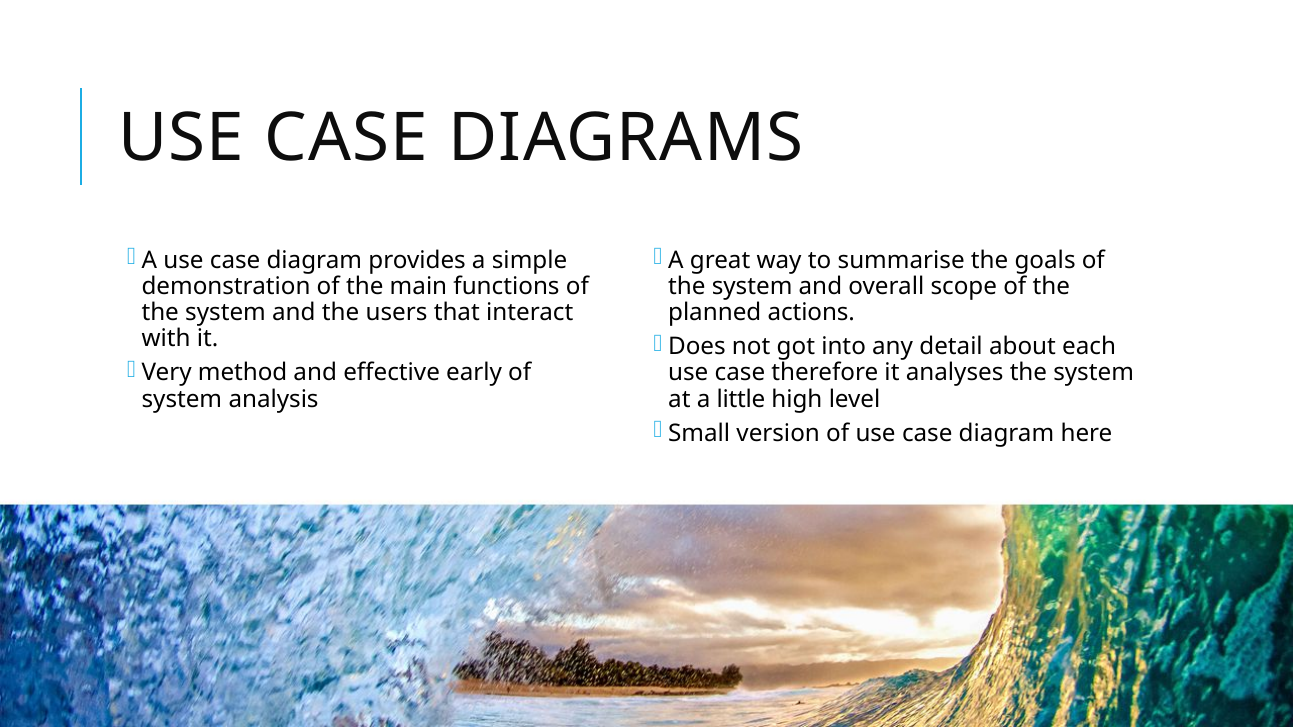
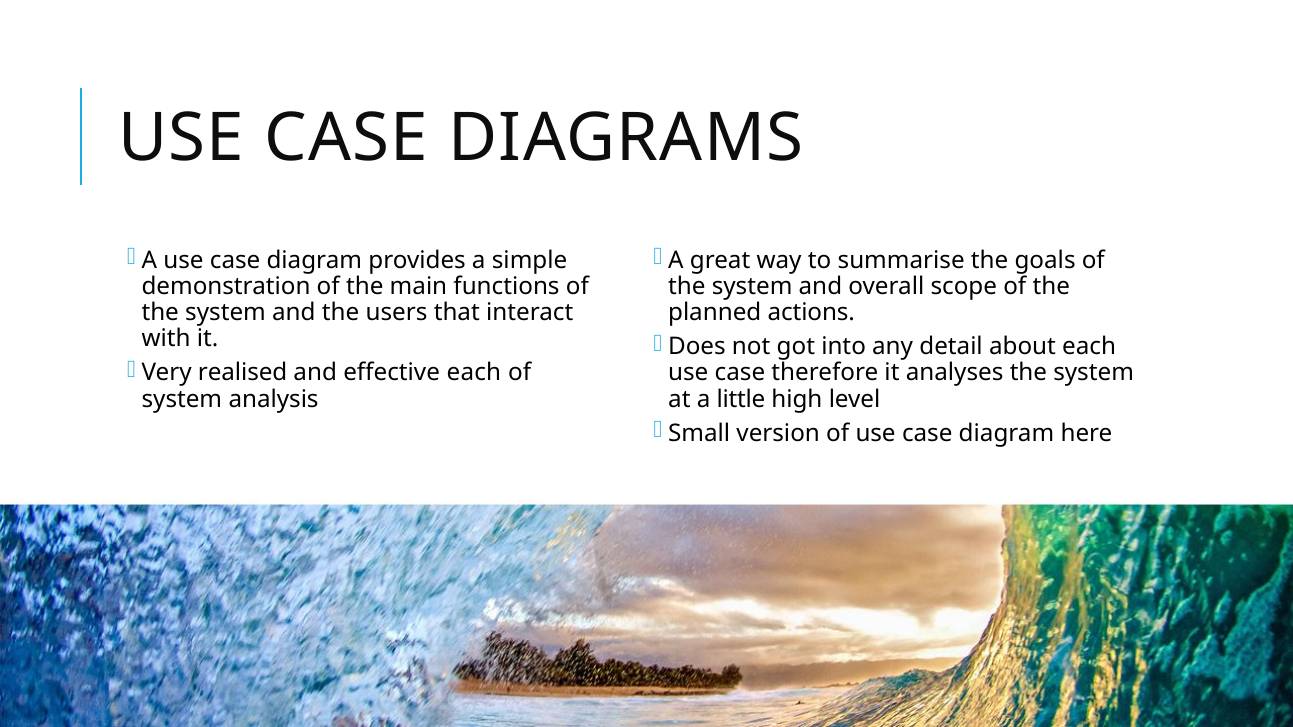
method: method -> realised (243, 373)
effective early: early -> each (474, 373)
